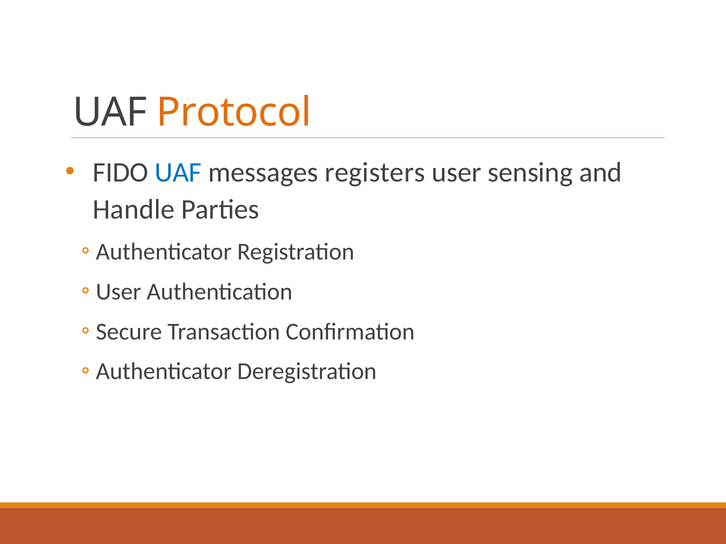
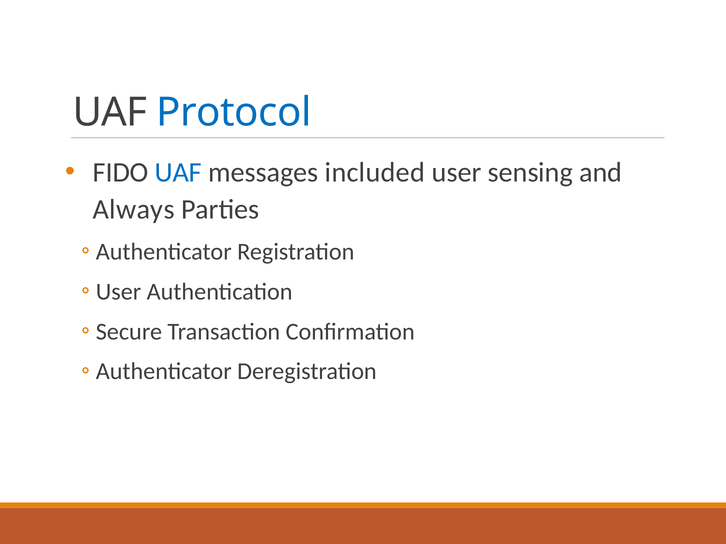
Protocol colour: orange -> blue (234, 113)
registers: registers -> included (375, 172)
Handle: Handle -> Always (134, 210)
